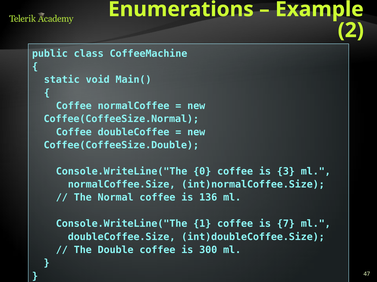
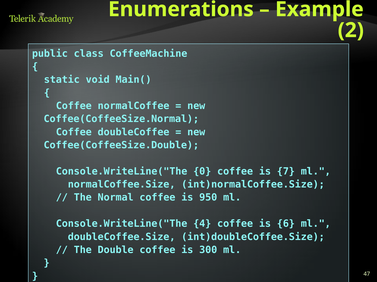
3: 3 -> 7 (286, 172)
136: 136 -> 950 (208, 198)
1: 1 -> 4 (202, 224)
7: 7 -> 6 (286, 224)
